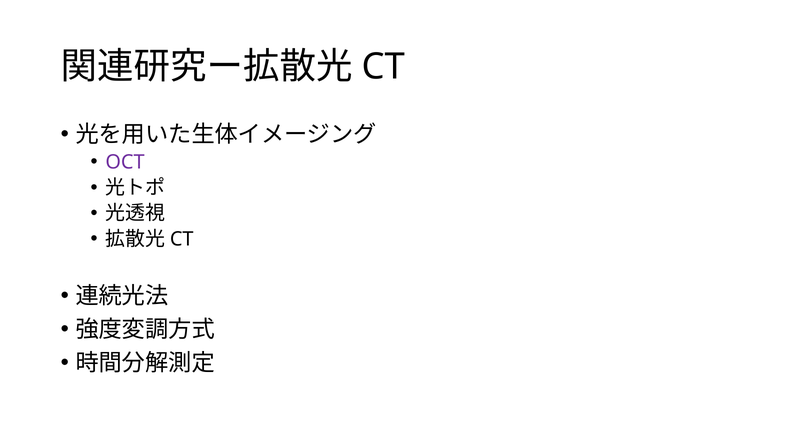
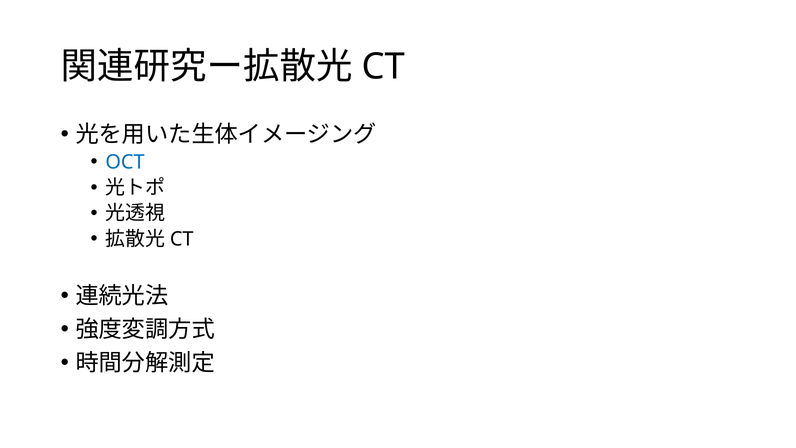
OCT colour: purple -> blue (125, 162)
